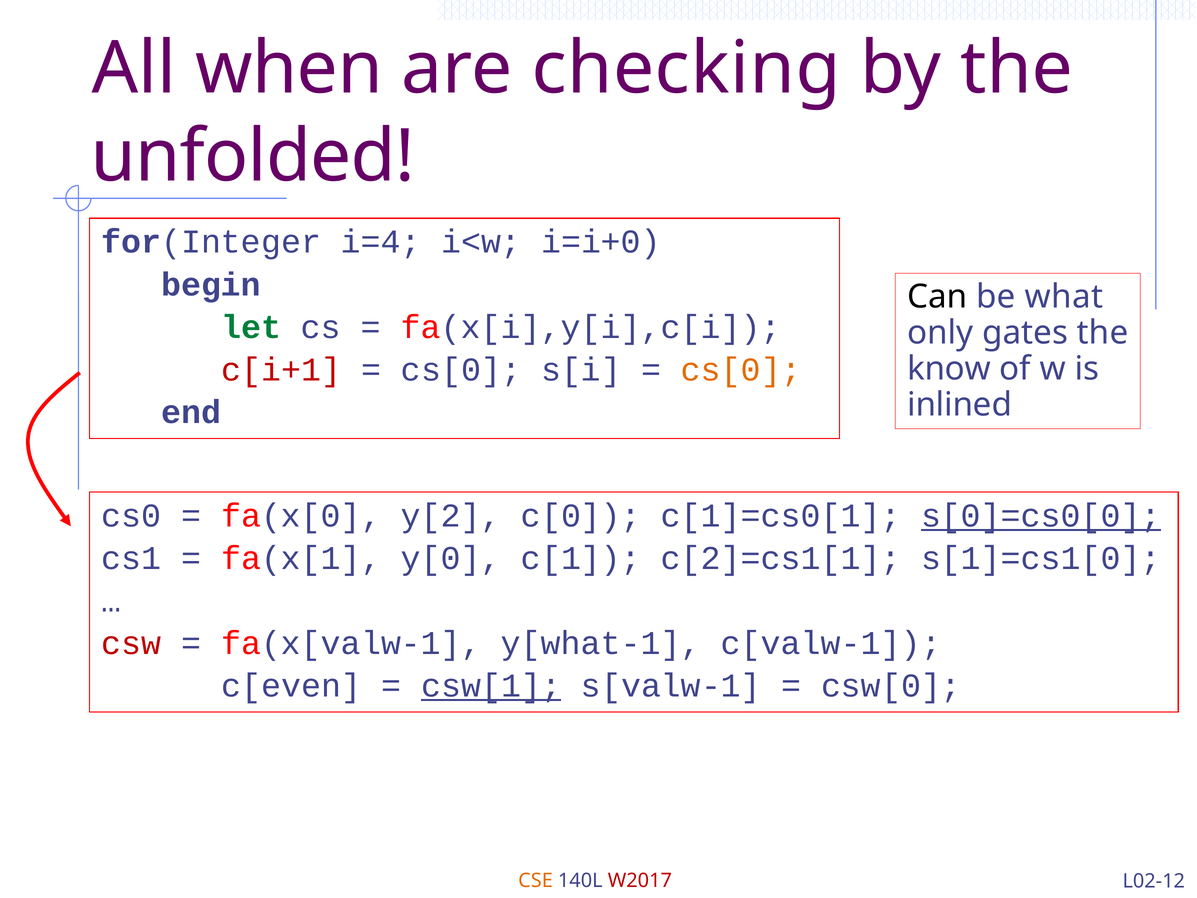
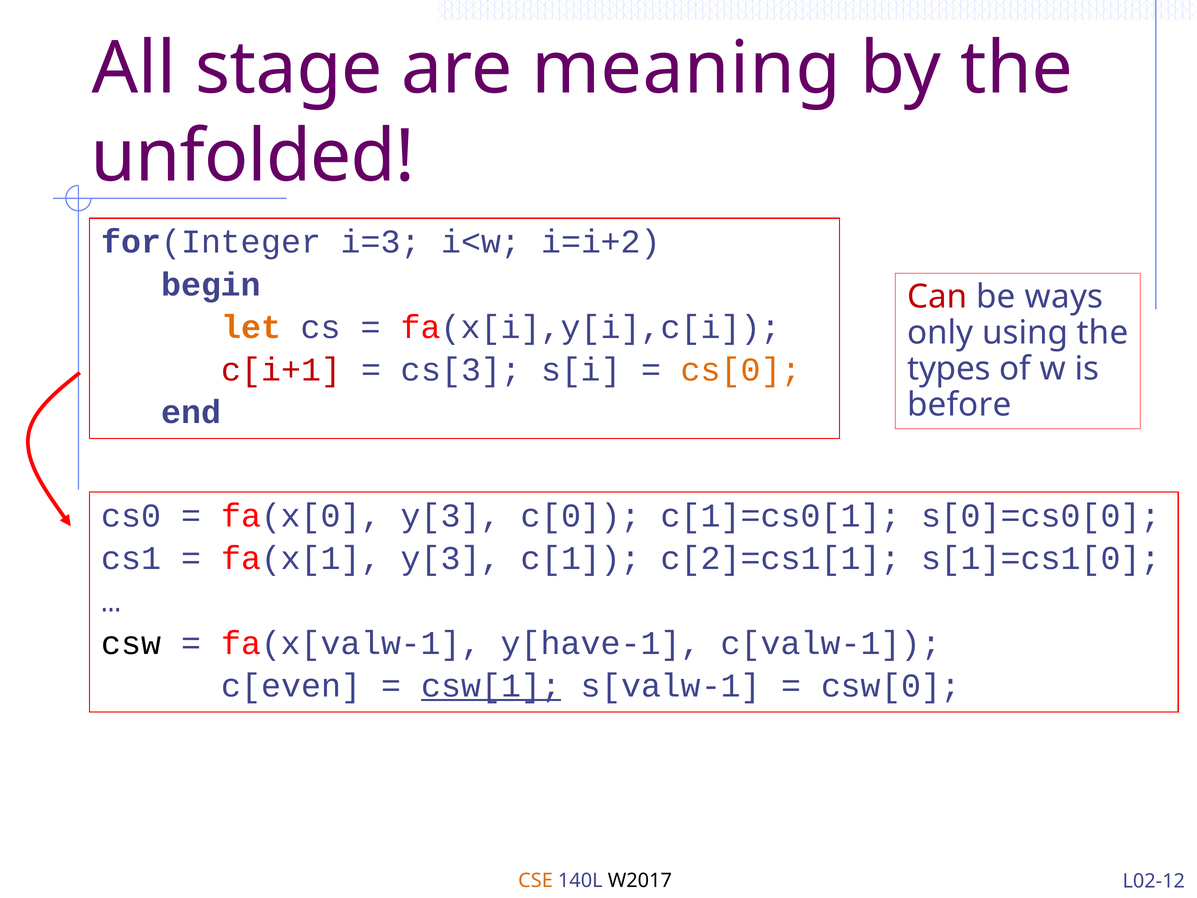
when: when -> stage (289, 69)
checking: checking -> meaning (686, 69)
i=4: i=4 -> i=3 (381, 242)
i=i+0: i=i+0 -> i=i+2 (601, 242)
Can colour: black -> red (937, 297)
what: what -> ways (1064, 297)
let colour: green -> orange (251, 327)
gates: gates -> using (1025, 333)
cs[0: cs[0 -> cs[3 (461, 370)
know: know -> types (949, 369)
inlined: inlined -> before (959, 405)
fa(x[0 y[2: y[2 -> y[3 (451, 515)
s[0]=cs0[0 underline: present -> none (1041, 515)
fa(x[1 y[0: y[0 -> y[3 (451, 558)
csw colour: red -> black (131, 643)
y[what-1: y[what-1 -> y[have-1 (601, 643)
W2017 colour: red -> black (640, 880)
